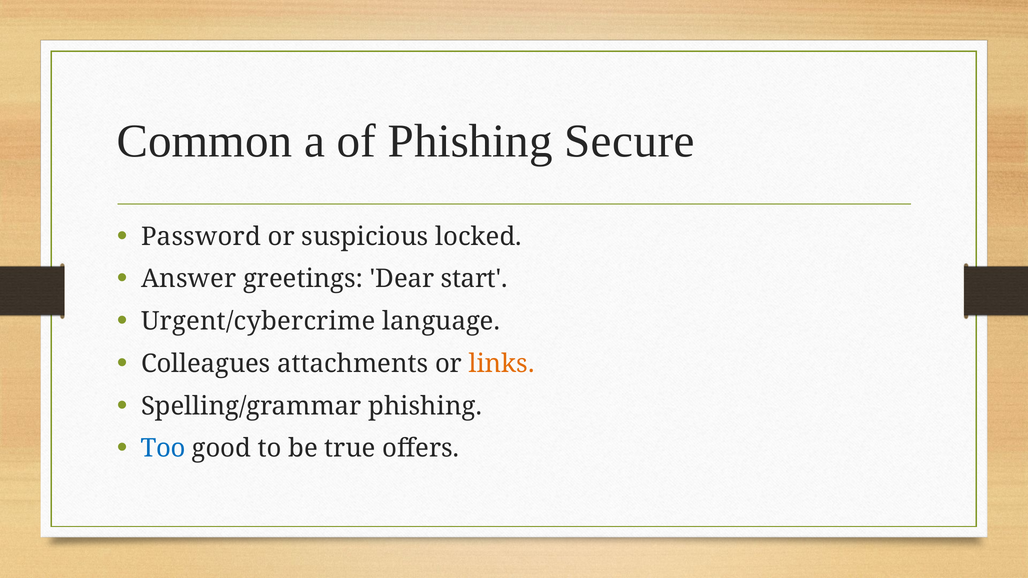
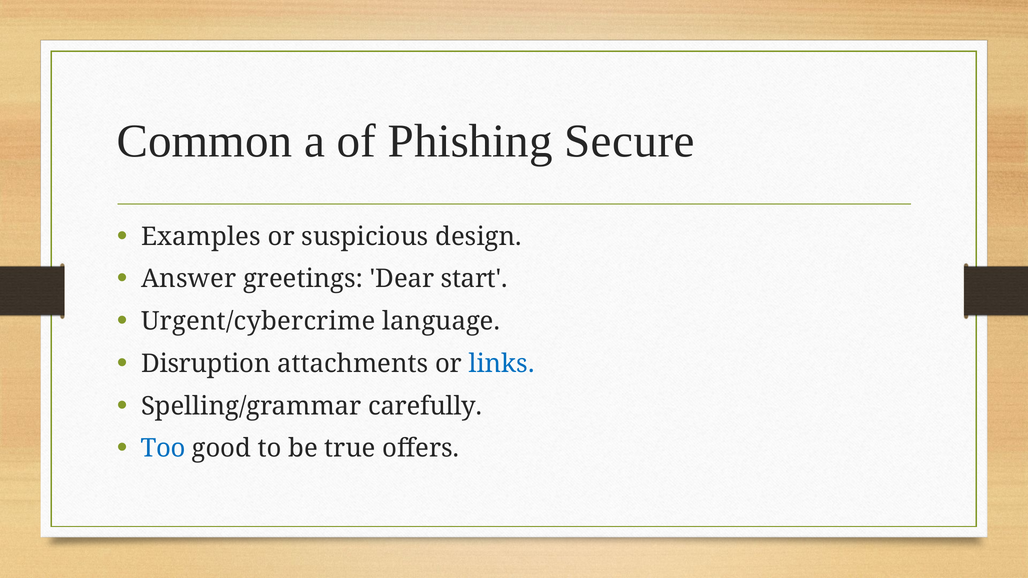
Password: Password -> Examples (201, 237)
locked: locked -> design (479, 237)
Colleagues: Colleagues -> Disruption (206, 364)
links colour: orange -> blue (502, 364)
Spelling/grammar phishing: phishing -> carefully (425, 406)
